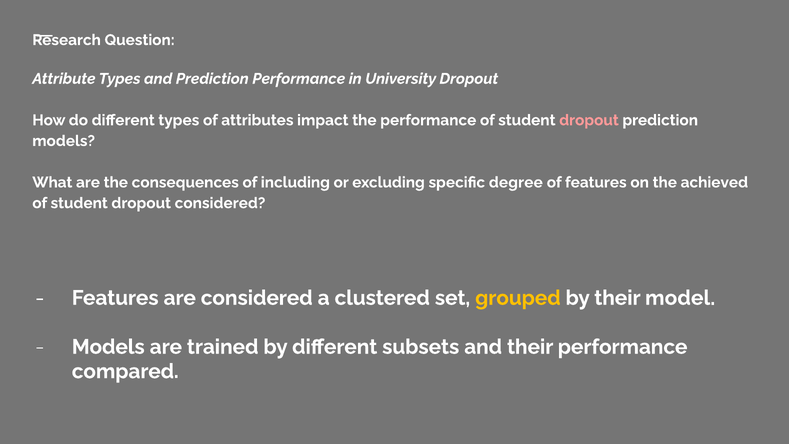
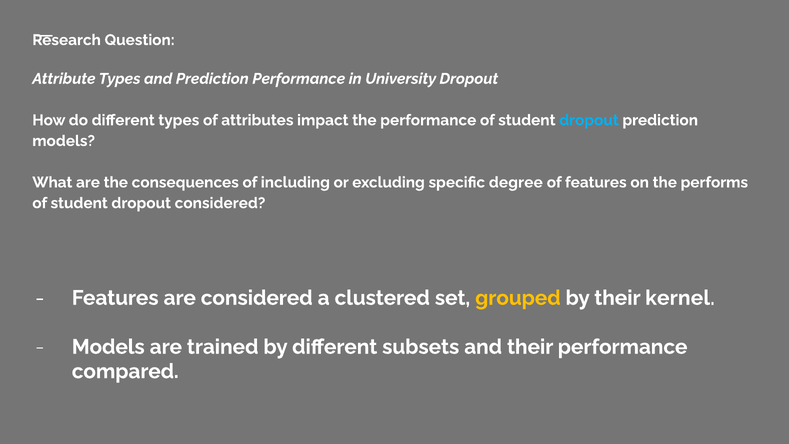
dropout colour: pink -> light blue (589, 120)
achieved: achieved -> performs (714, 182)
model: model -> kernel (680, 298)
